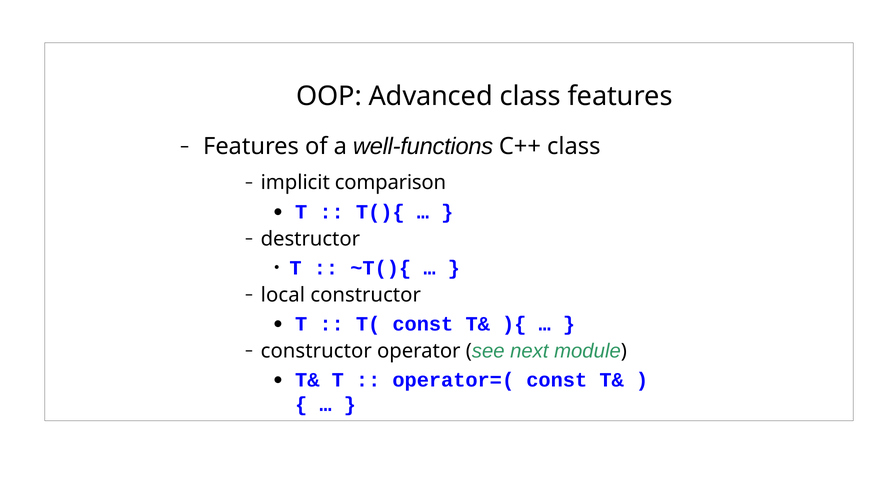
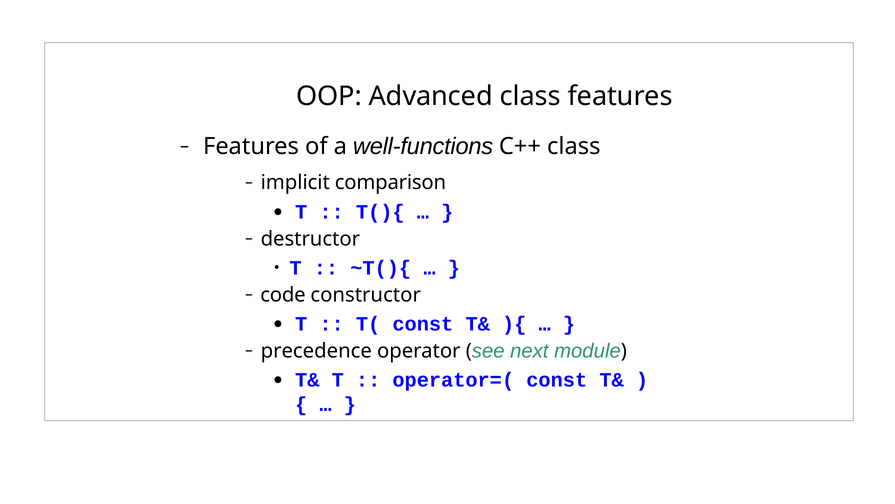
local: local -> code (283, 295)
constructor: constructor -> precedence (316, 350)
